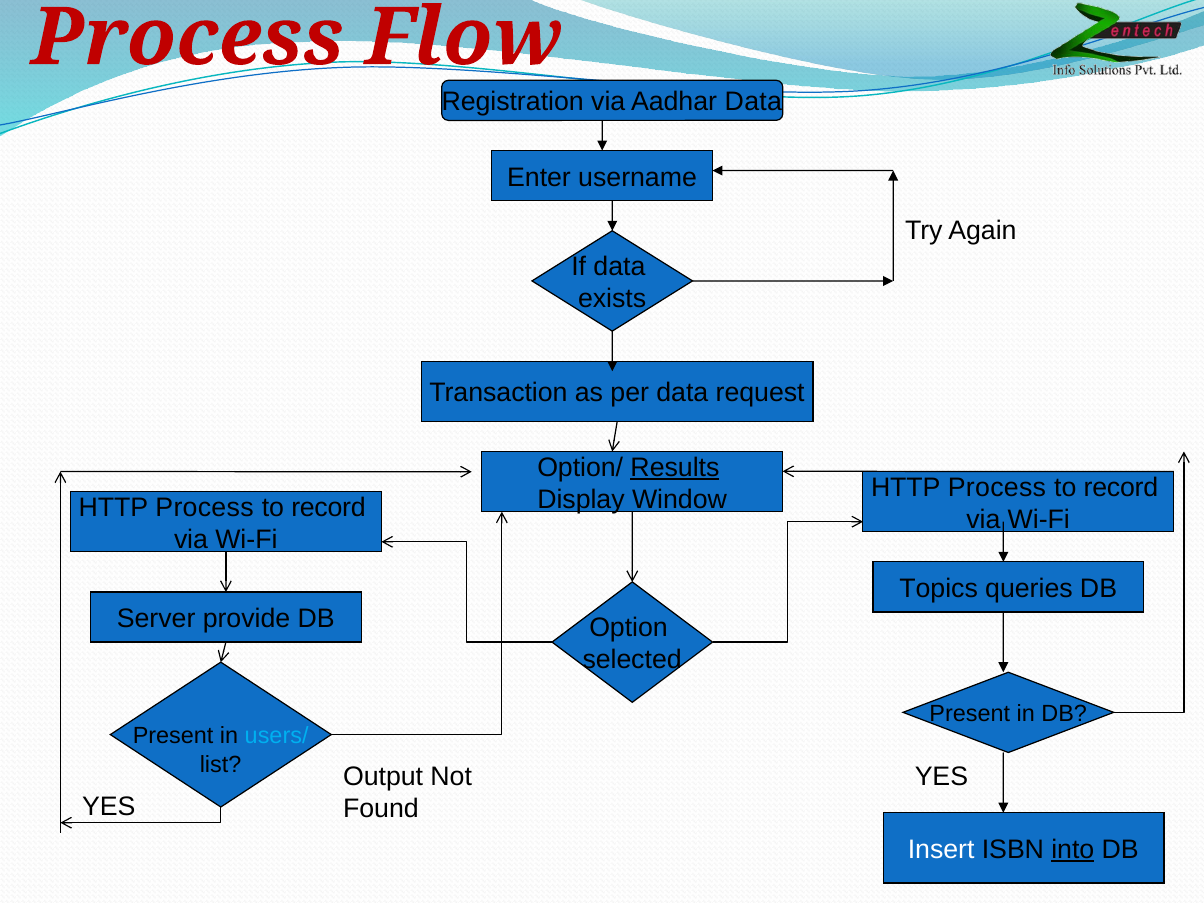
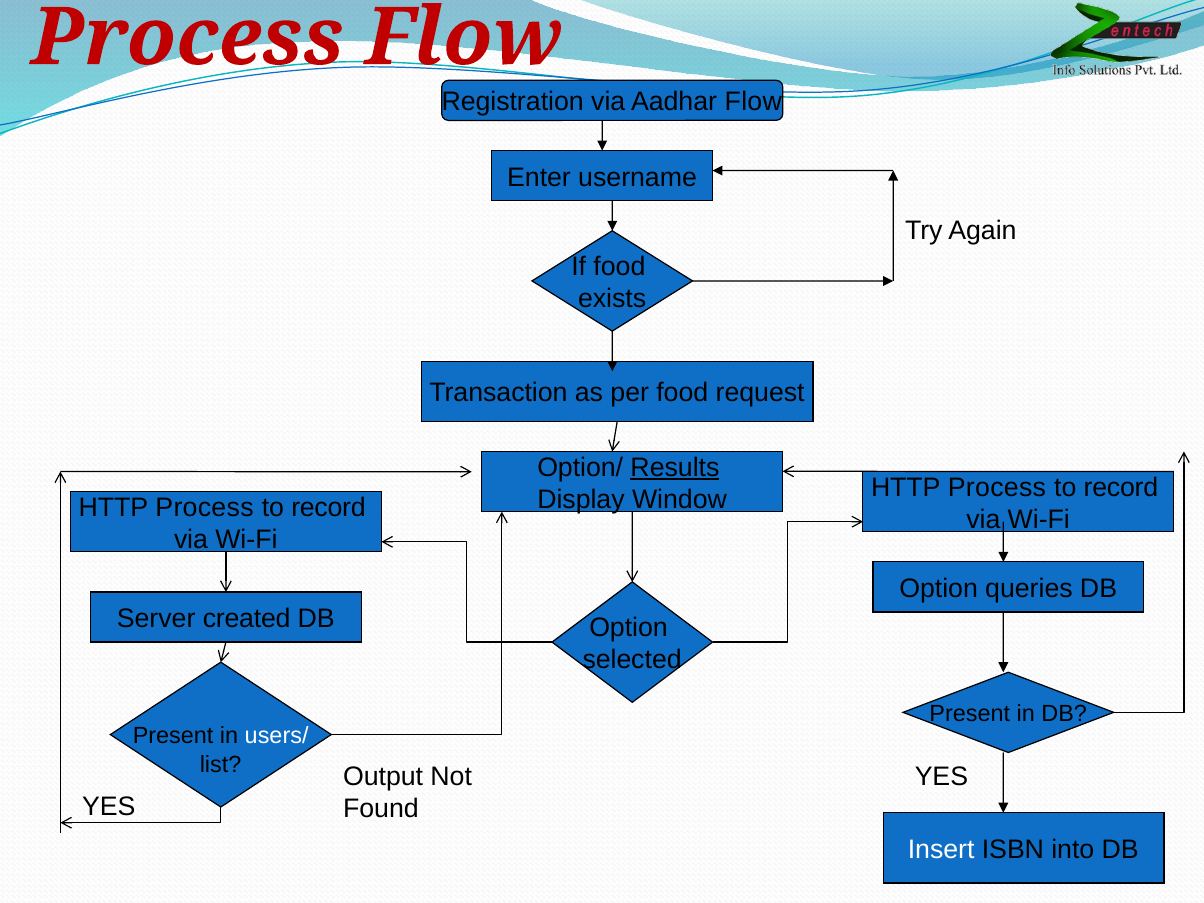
Aadhar Data: Data -> Flow (753, 102)
If data: data -> food (619, 267)
per data: data -> food (682, 393)
Topics: Topics -> Option (939, 589)
provide: provide -> created (247, 619)
users/ colour: light blue -> white (277, 736)
into underline: present -> none (1073, 850)
